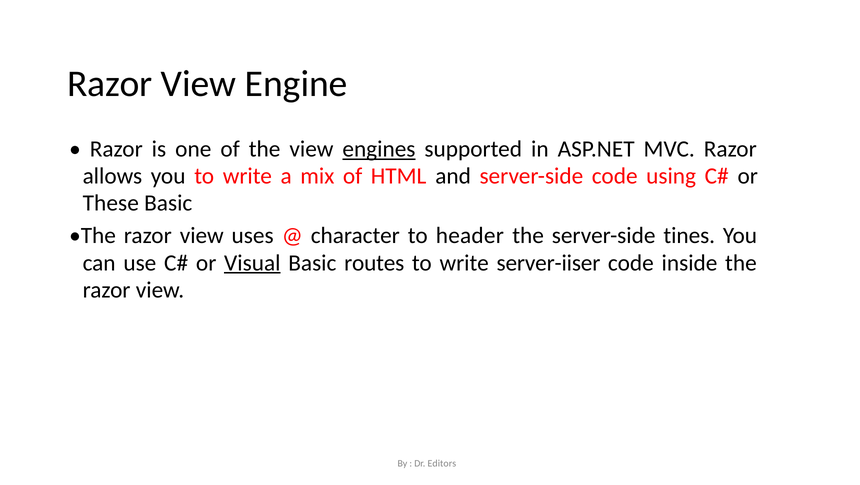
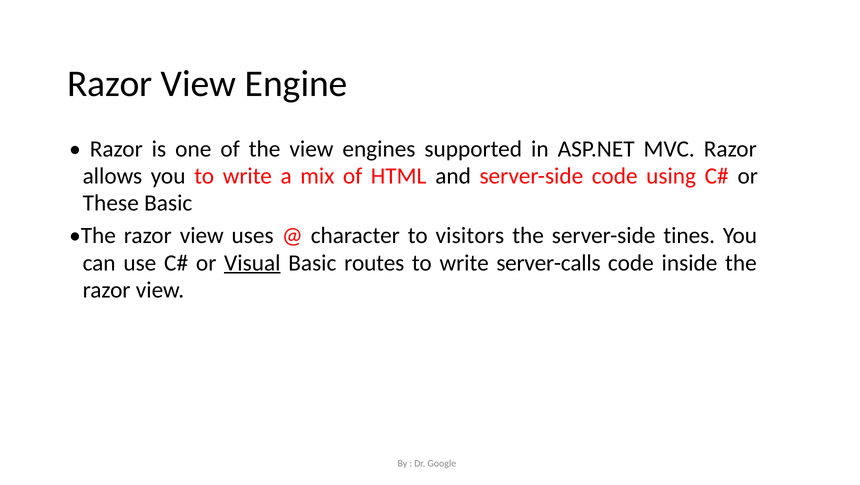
engines underline: present -> none (379, 149)
header: header -> visitors (470, 236)
server-iiser: server-iiser -> server-calls (549, 263)
Editors: Editors -> Google (442, 463)
